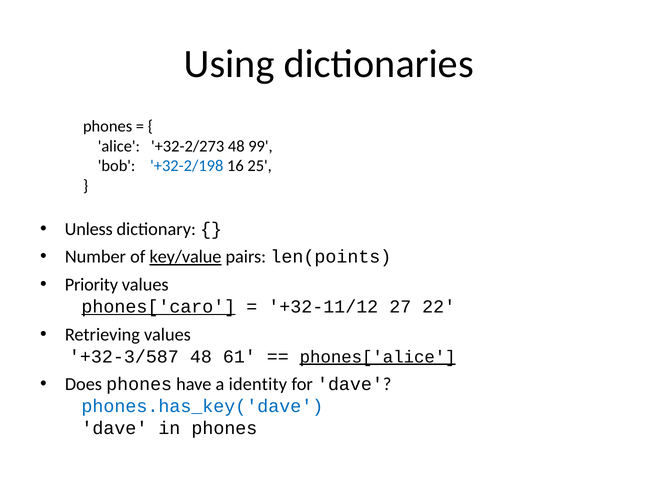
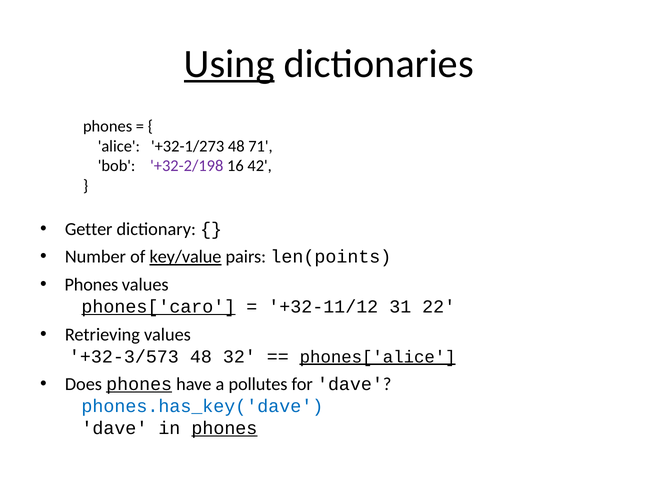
Using underline: none -> present (229, 64)
+32-2/273: +32-2/273 -> +32-1/273 (188, 146)
99: 99 -> 71 (260, 146)
+32-2/198 colour: blue -> purple (187, 166)
25: 25 -> 42 (260, 166)
Unless: Unless -> Getter (89, 229)
Priority: Priority -> Phones (91, 284)
27: 27 -> 31 (400, 306)
+32-3/587: +32-3/587 -> +32-3/573 (124, 356)
61: 61 -> 32 (239, 356)
phones underline: none -> present (139, 384)
identity: identity -> pollutes (258, 384)
phones underline: none -> present (224, 428)
